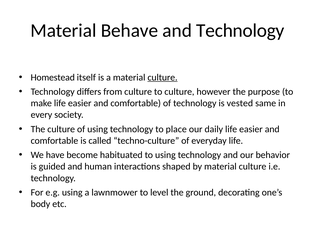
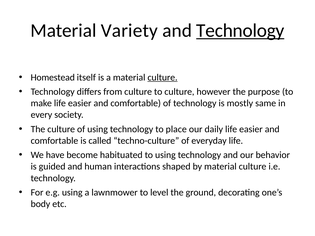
Behave: Behave -> Variety (129, 30)
Technology underline: none -> present (240, 30)
vested: vested -> mostly (240, 103)
